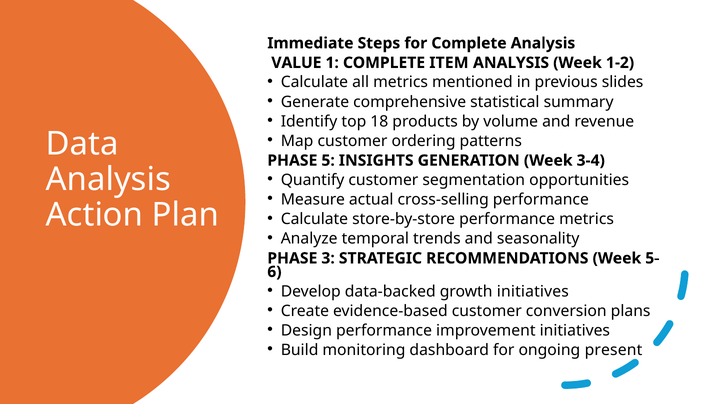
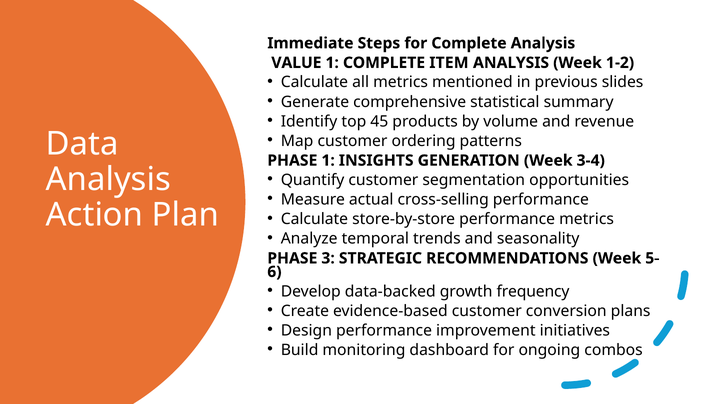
18: 18 -> 45 (379, 121)
PHASE 5: 5 -> 1 (328, 160)
growth initiatives: initiatives -> frequency (533, 291)
present: present -> combos (614, 350)
